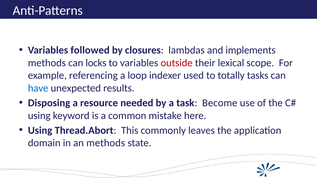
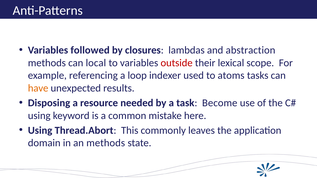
implements: implements -> abstraction (251, 50)
locks: locks -> local (96, 63)
totally: totally -> atoms (231, 76)
have colour: blue -> orange (38, 88)
